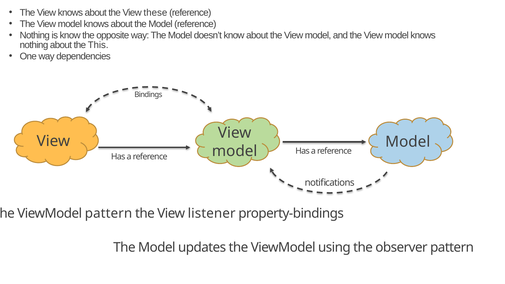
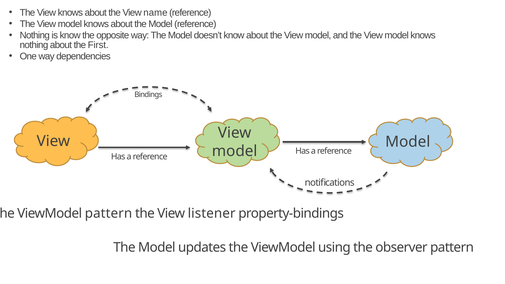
these: these -> name (155, 13)
This: This -> First (98, 45)
